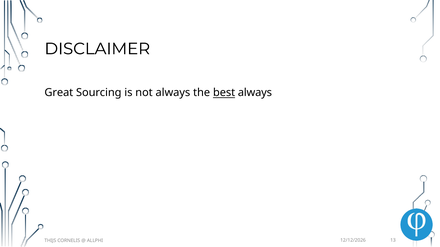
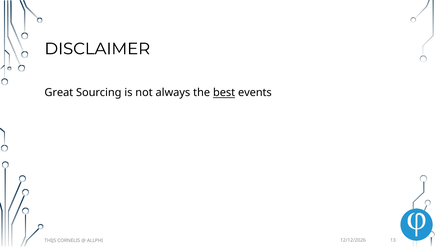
best always: always -> events (255, 93)
